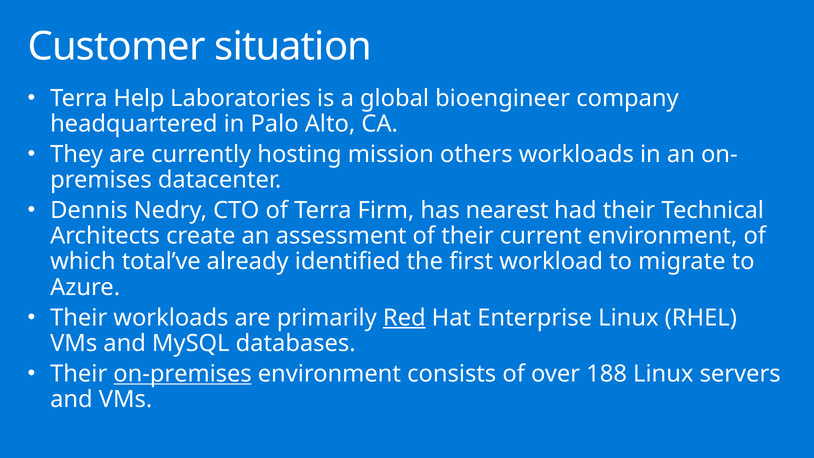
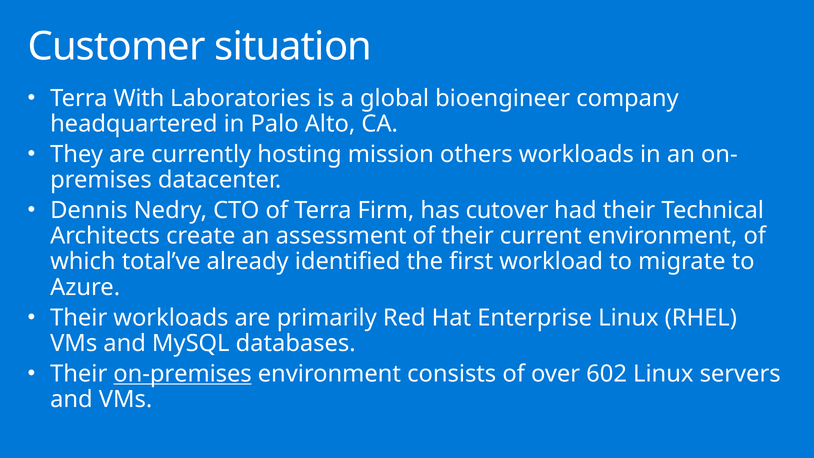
Help: Help -> With (139, 98)
nearest: nearest -> cutover (507, 210)
Red underline: present -> none (404, 318)
188: 188 -> 602 (607, 374)
